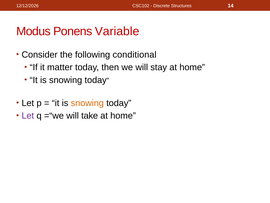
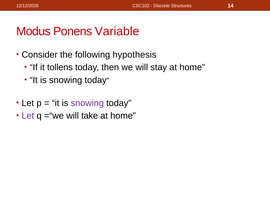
conditional: conditional -> hypothesis (135, 55)
matter: matter -> tollens (60, 67)
snowing colour: orange -> purple (87, 103)
